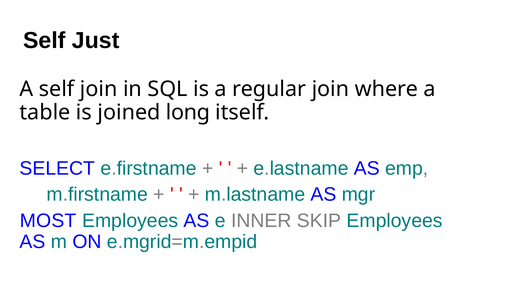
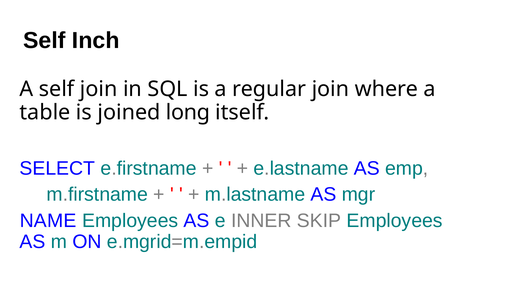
Just: Just -> Inch (96, 41)
MOST: MOST -> NAME (48, 221)
